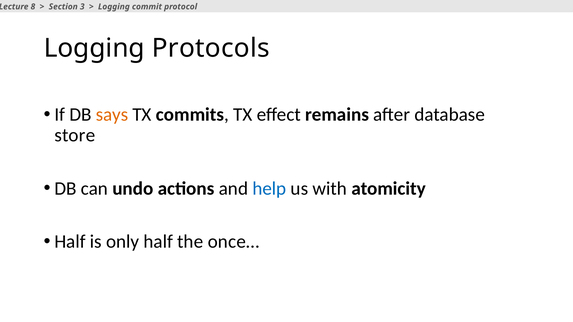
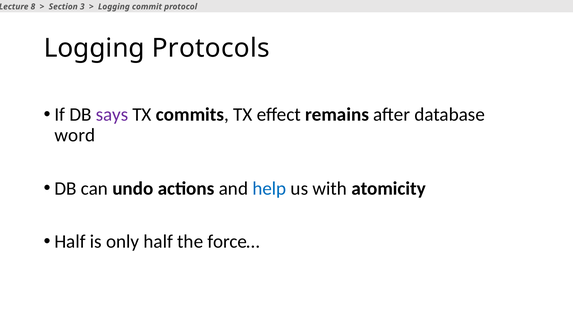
says colour: orange -> purple (112, 115)
store: store -> word (75, 135)
once…: once… -> force… (234, 242)
